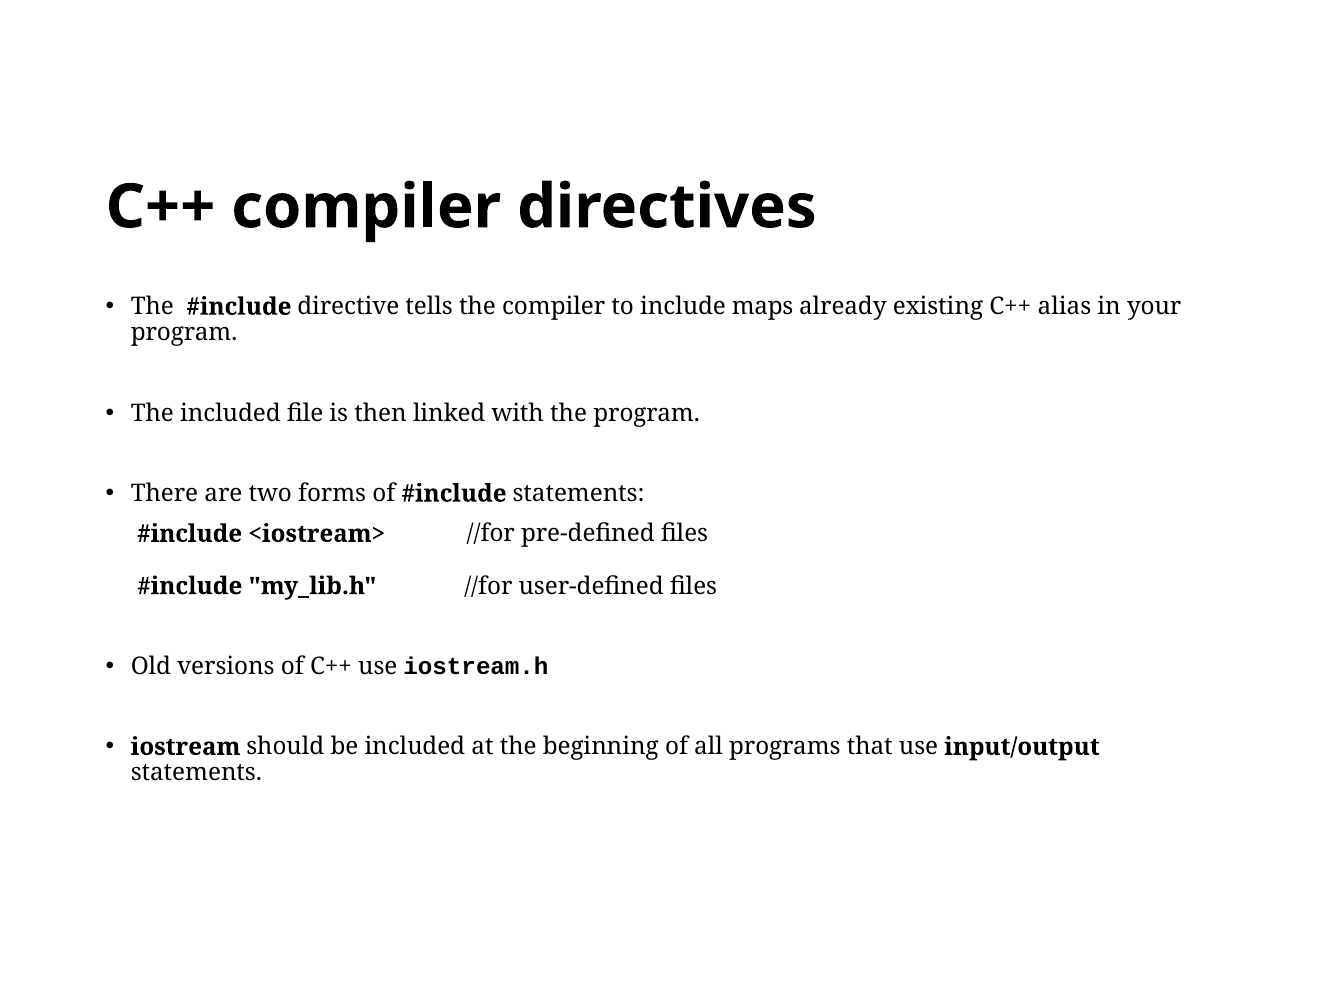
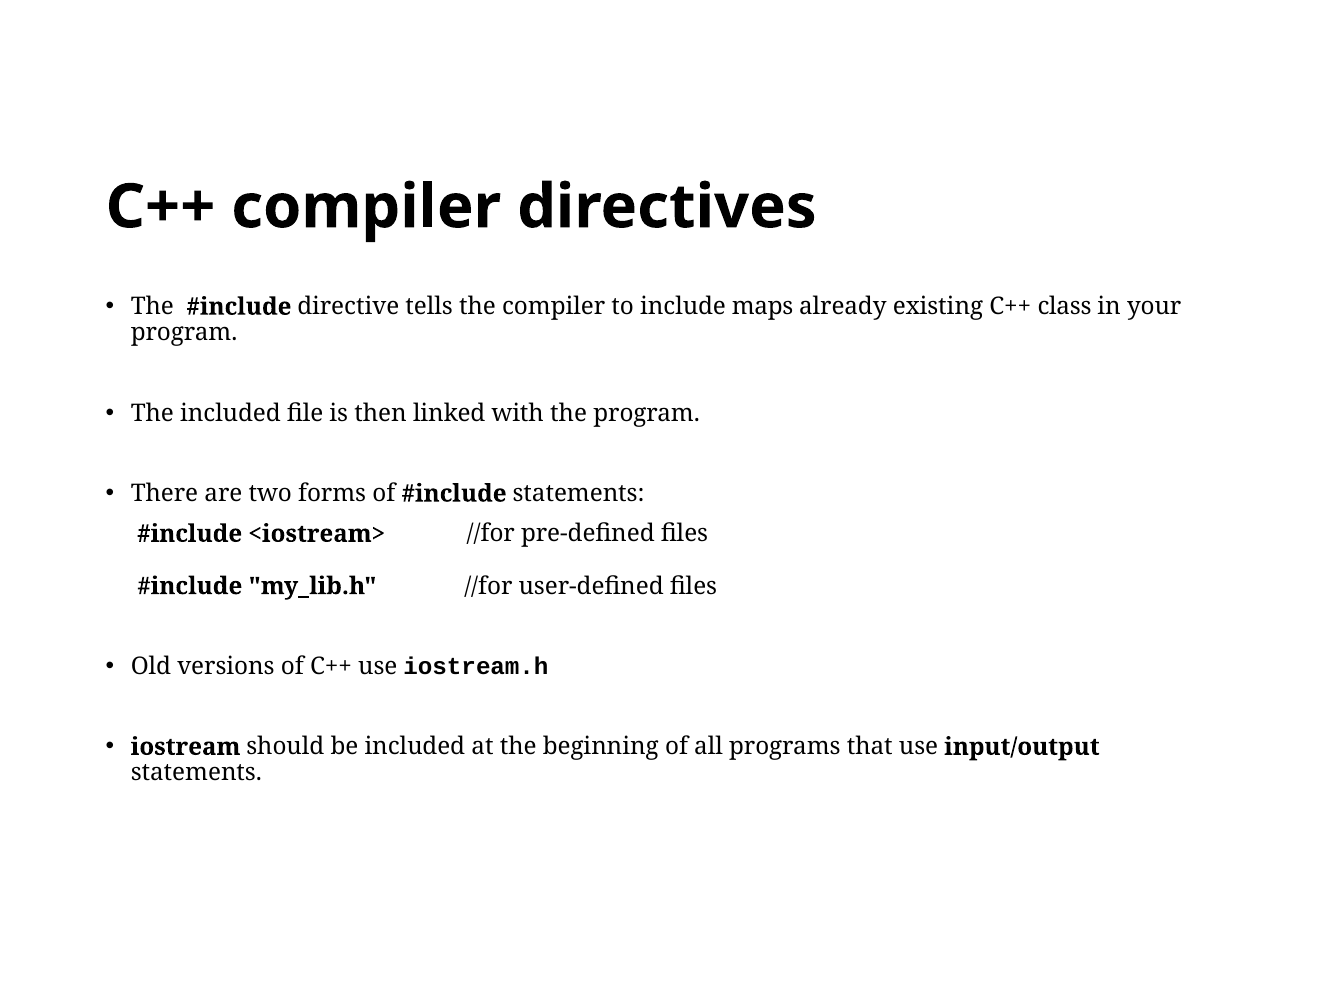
alias: alias -> class (1065, 307)
